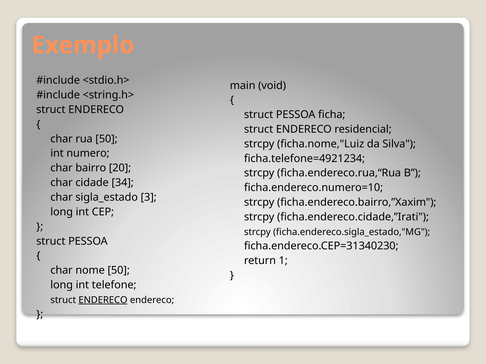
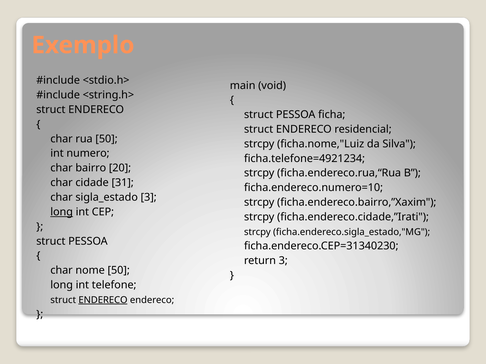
34: 34 -> 31 (123, 183)
long underline: none -> present (62, 212)
return 1: 1 -> 3 (283, 261)
